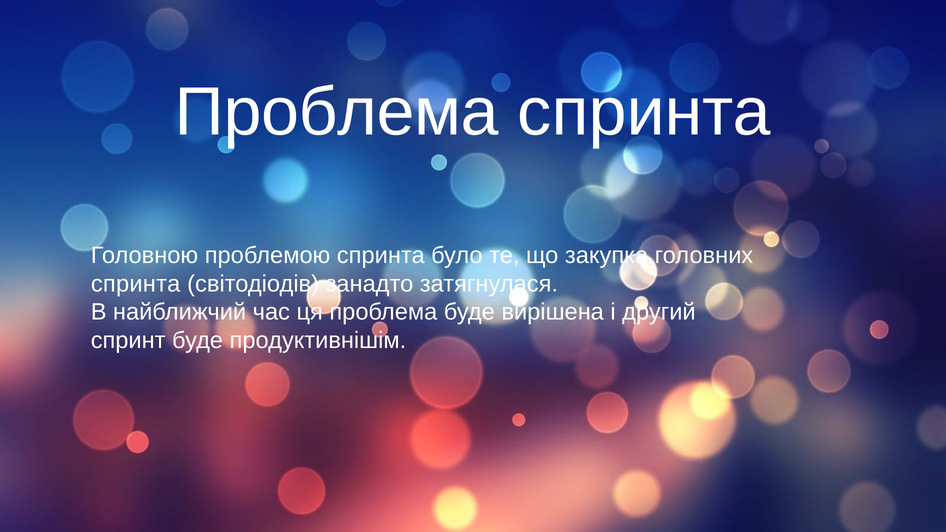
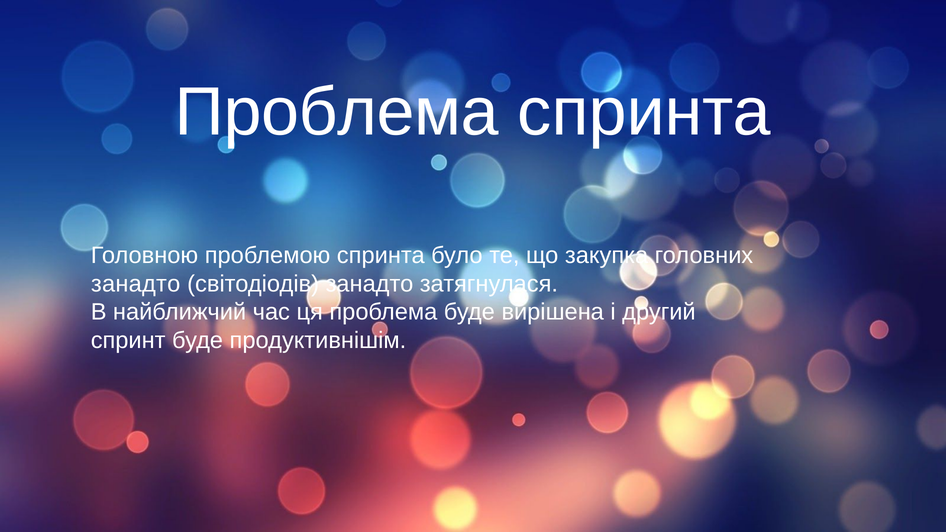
спринта: спринта -> занадто (136, 284)
